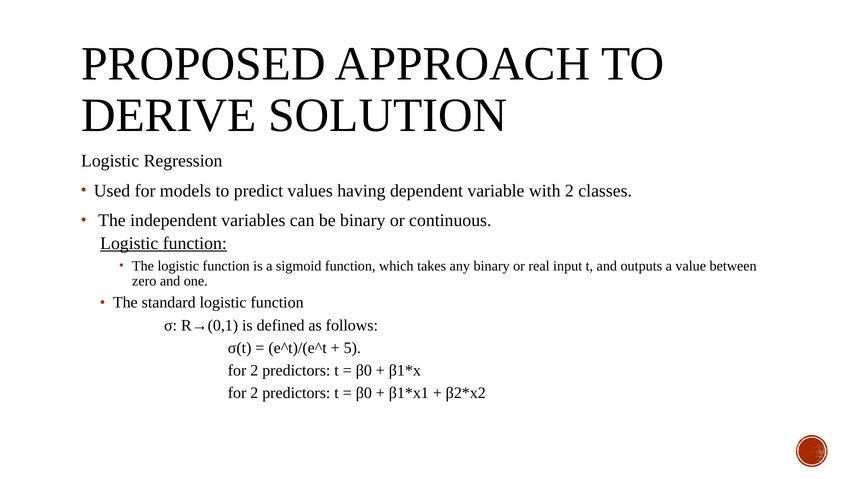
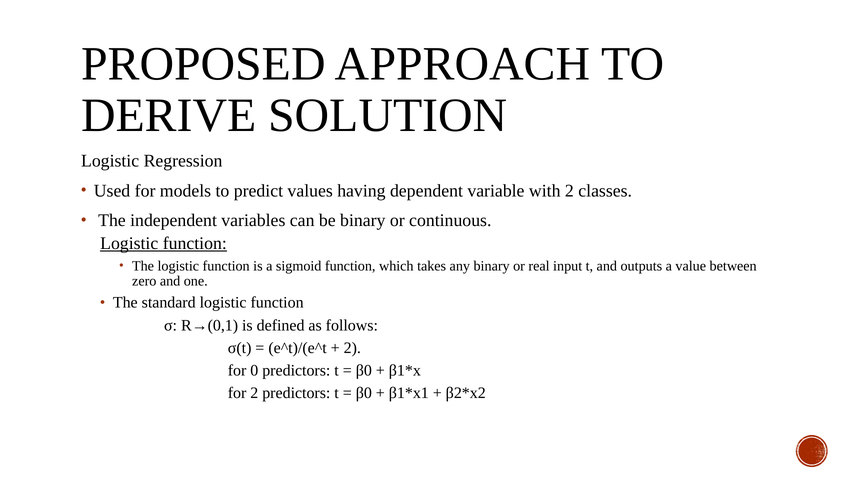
5: 5 -> 2 (352, 348)
2: 2 -> 0 (254, 370)
